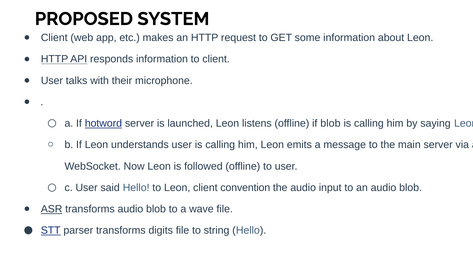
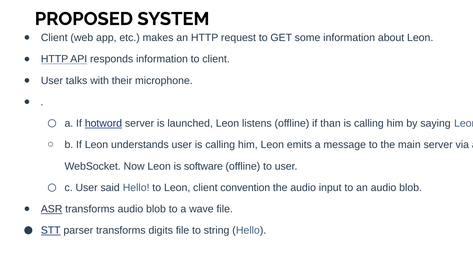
if blob: blob -> than (330, 123)
followed: followed -> software (203, 166)
